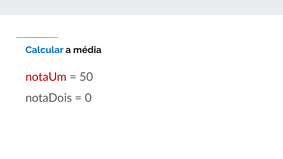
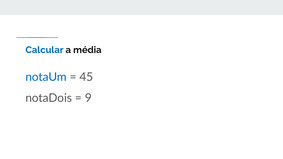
notaUm colour: red -> blue (46, 77)
50: 50 -> 45 (86, 77)
0: 0 -> 9 (88, 98)
